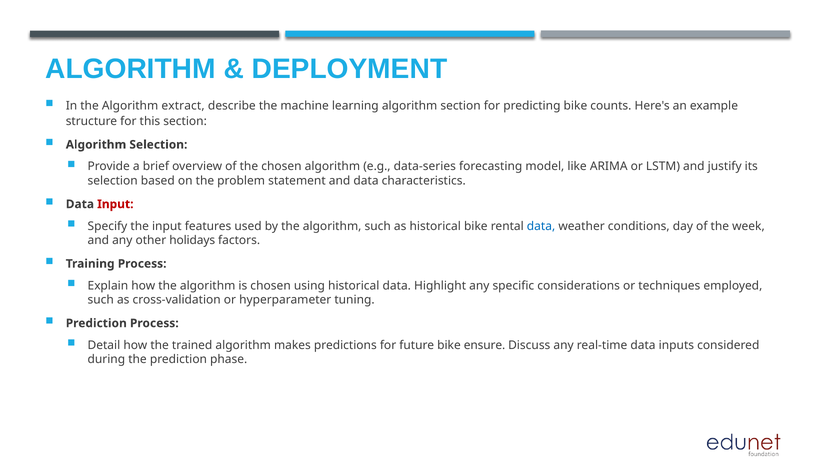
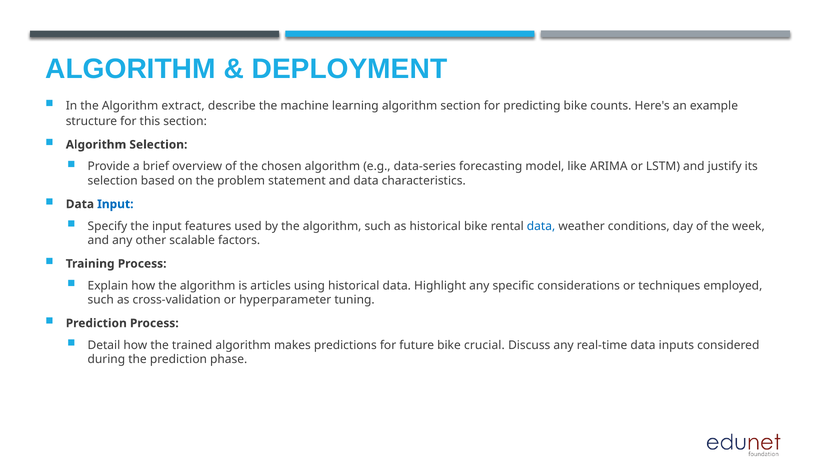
Input colour: red -> blue (115, 204)
holidays: holidays -> scalable (192, 241)
is chosen: chosen -> articles (271, 286)
ensure: ensure -> crucial (484, 345)
